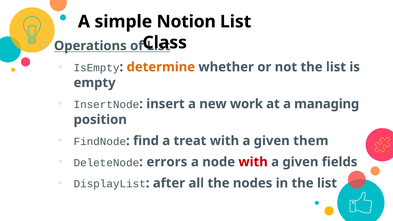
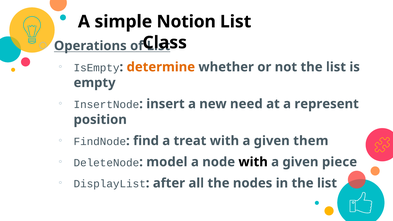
work: work -> need (246, 104)
managing: managing -> represent (327, 104)
errors: errors -> model (167, 162)
with colour: red -> black (253, 162)
fields: fields -> piece (340, 162)
